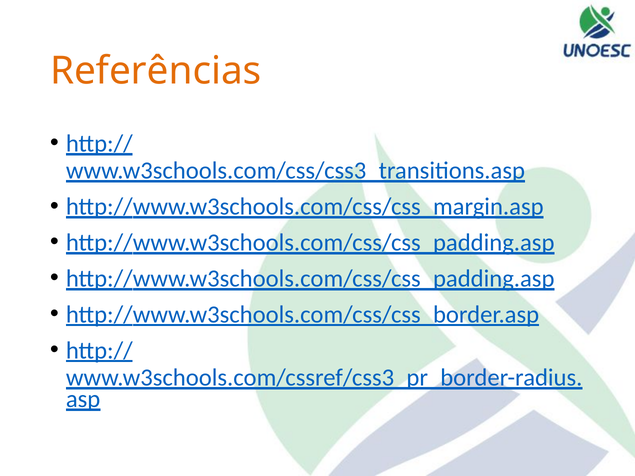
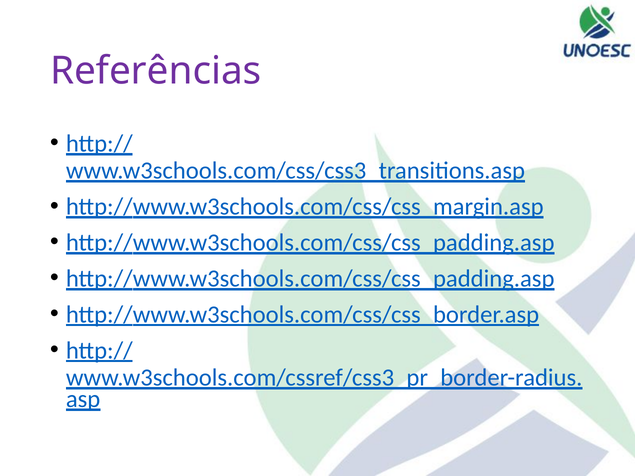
Referências colour: orange -> purple (156, 71)
